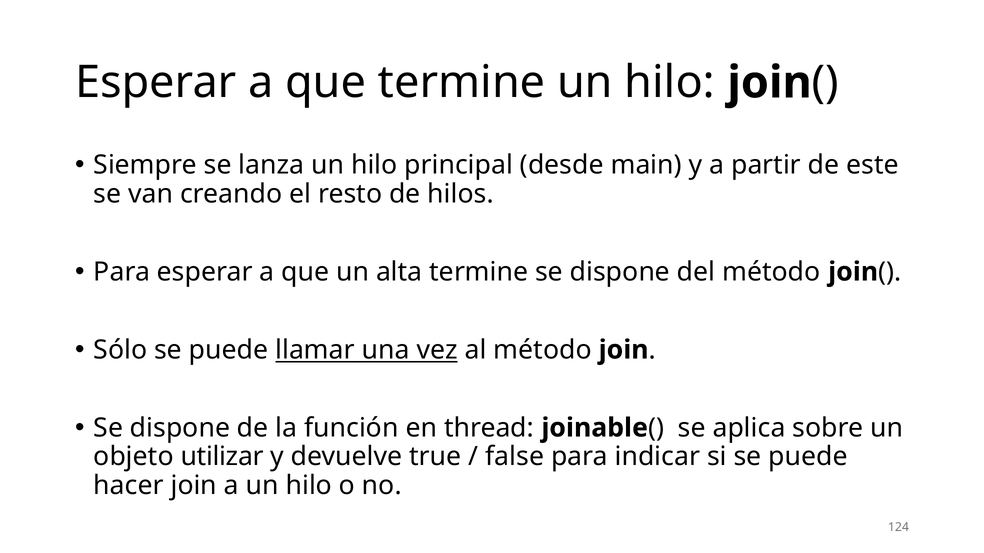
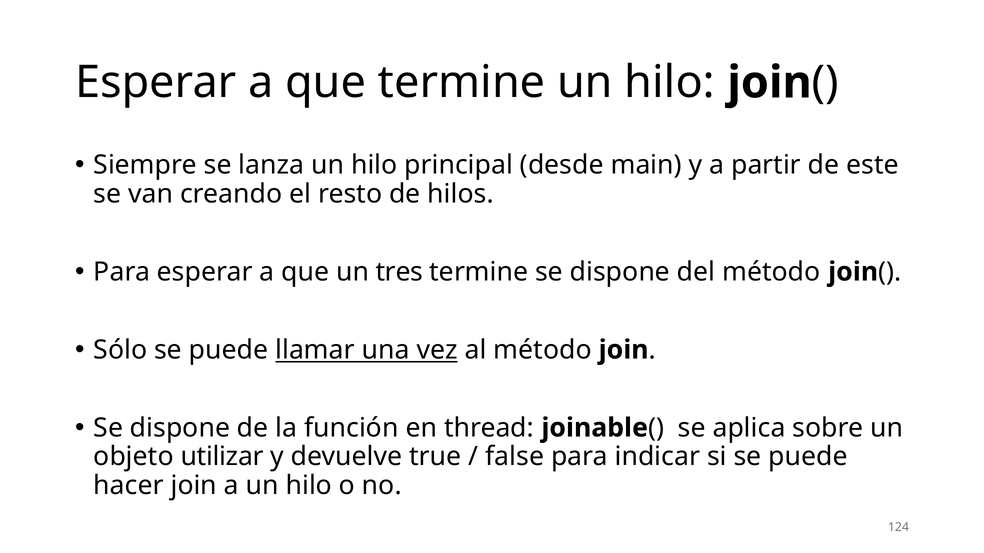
alta: alta -> tres (399, 272)
